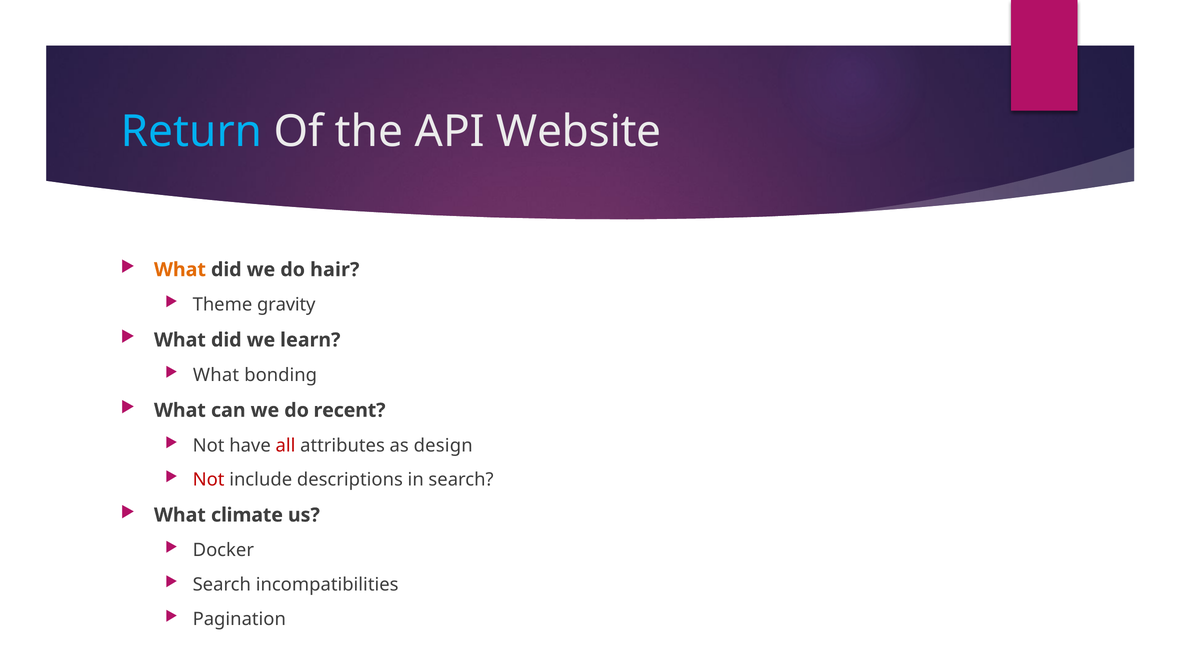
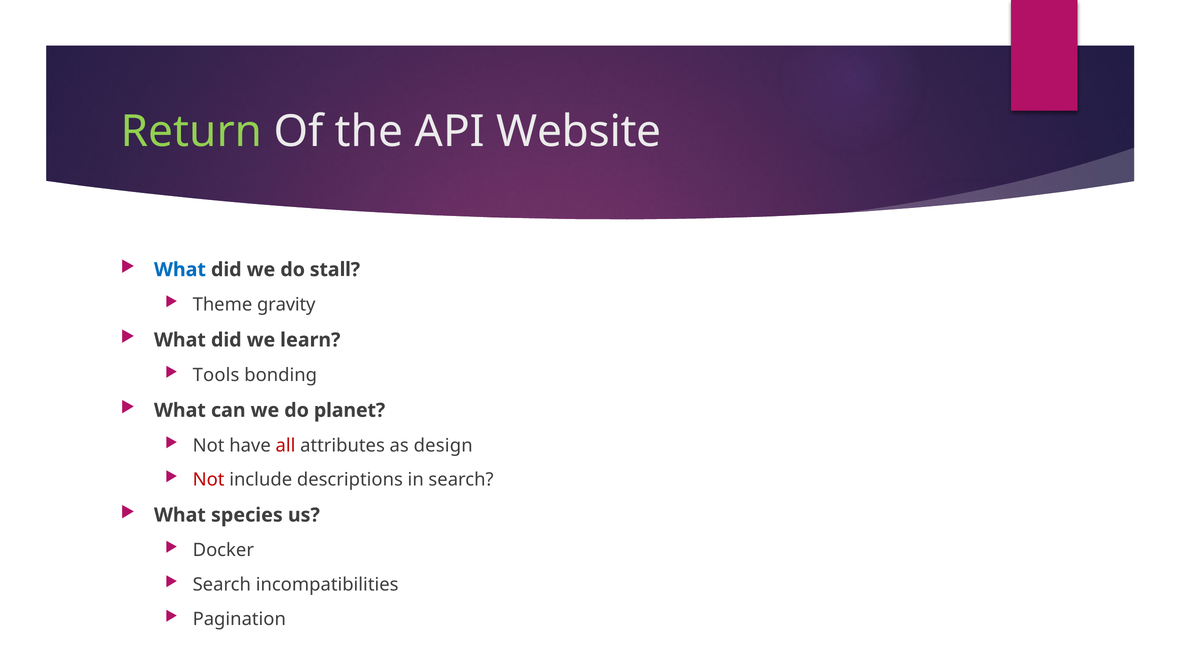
Return colour: light blue -> light green (191, 132)
What colour: orange -> blue (180, 270)
hair: hair -> stall (335, 270)
What: What -> Tools (216, 375)
recent: recent -> planet (350, 411)
climate: climate -> species (247, 515)
